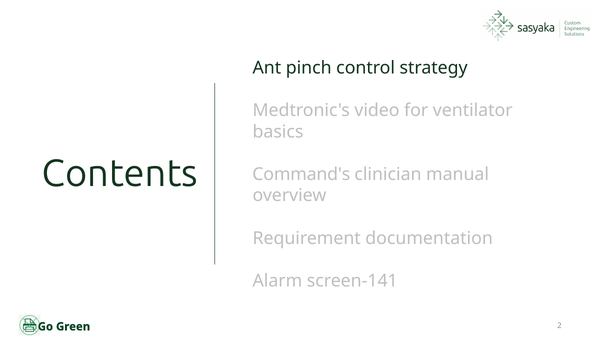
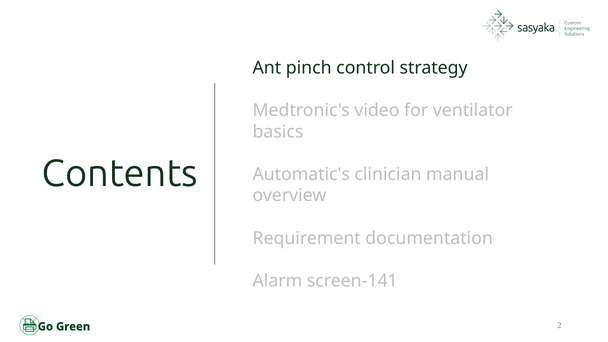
Command's: Command's -> Automatic's (301, 174)
